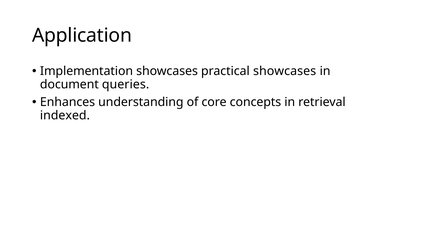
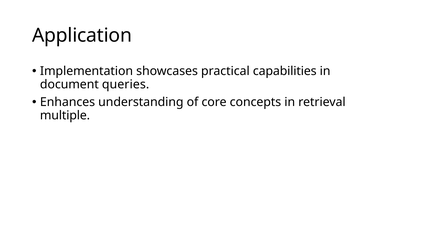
practical showcases: showcases -> capabilities (285, 71)
indexed: indexed -> multiple (65, 115)
